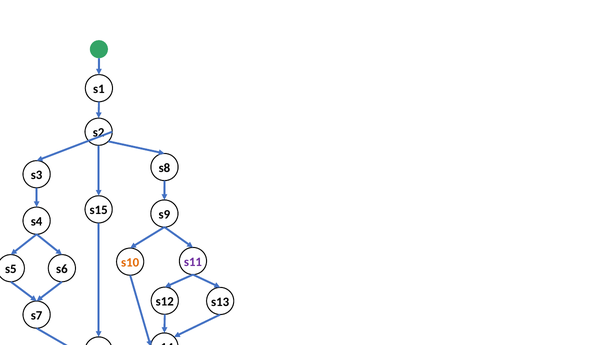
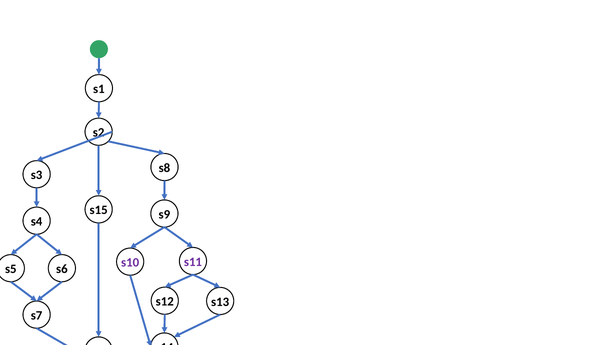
s10 colour: orange -> purple (130, 263)
